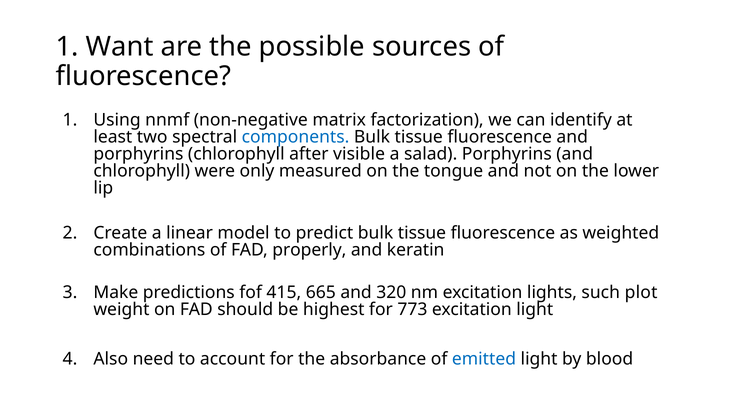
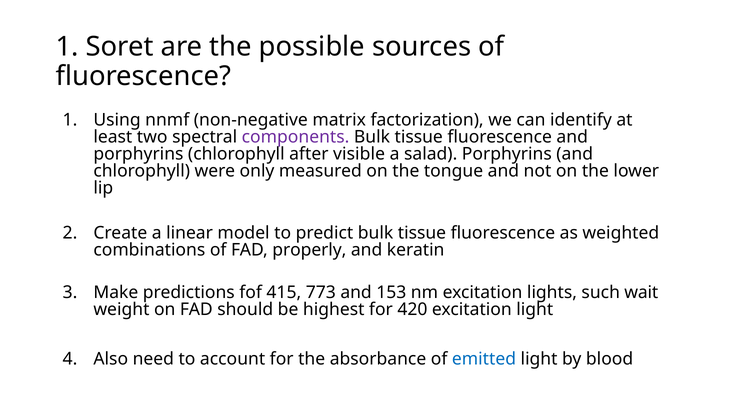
Want: Want -> Soret (120, 47)
components colour: blue -> purple (296, 137)
665: 665 -> 773 (321, 293)
320: 320 -> 153 (391, 293)
plot: plot -> wait (641, 293)
773: 773 -> 420 (412, 310)
